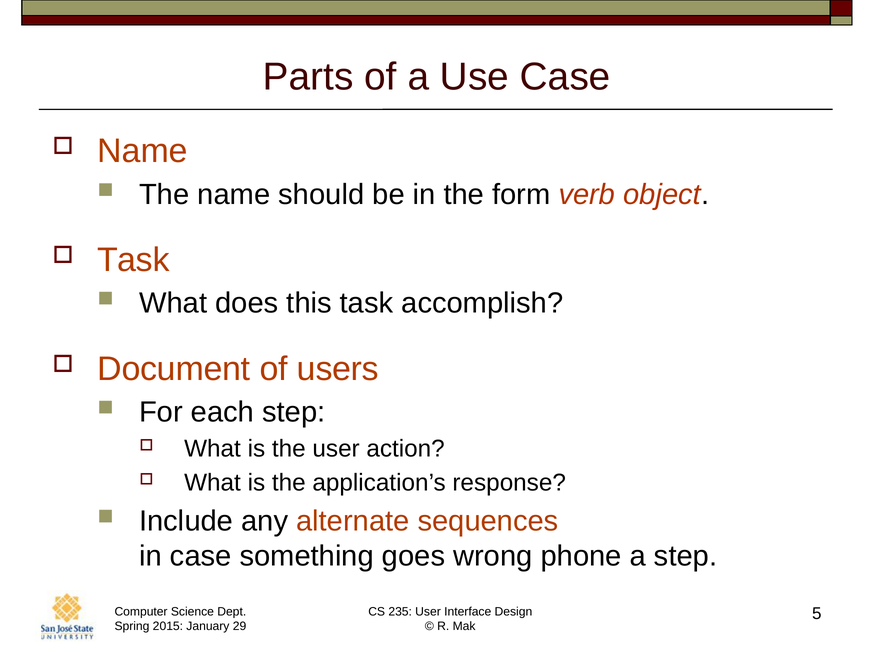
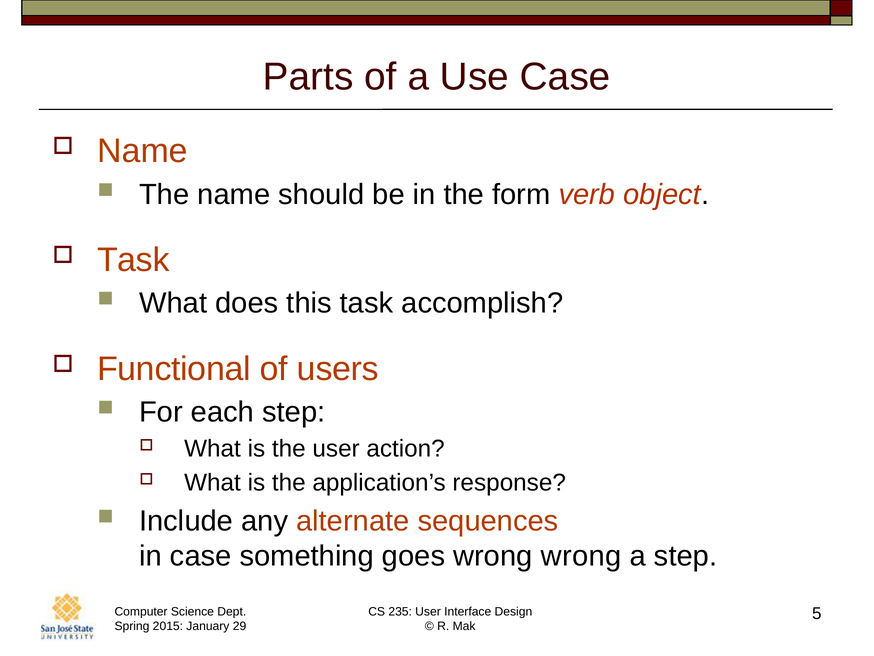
Document: Document -> Functional (174, 369)
wrong phone: phone -> wrong (581, 556)
